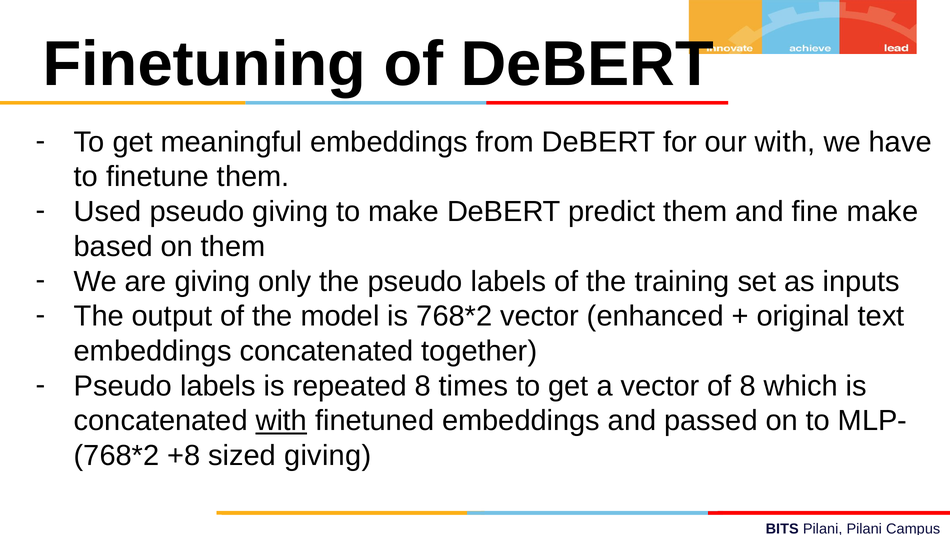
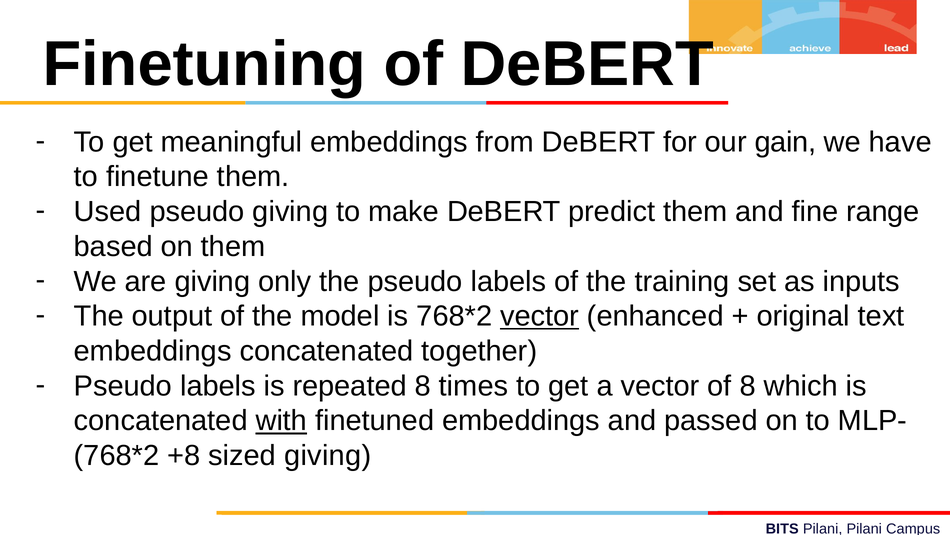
our with: with -> gain (785, 142)
fine make: make -> range (883, 212)
vector underline: none -> present (540, 316)
